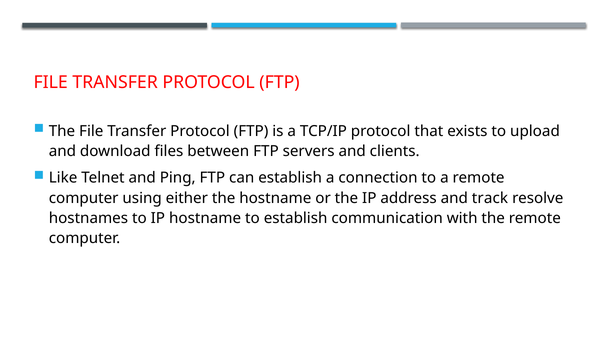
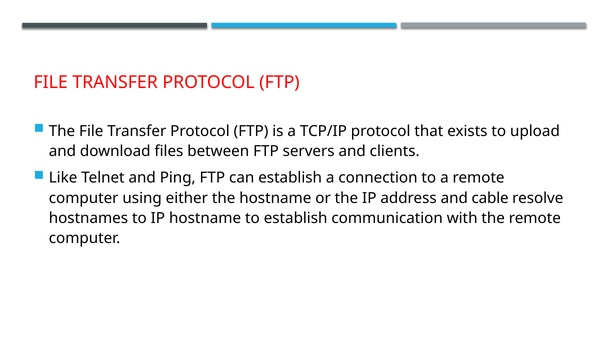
track: track -> cable (490, 198)
